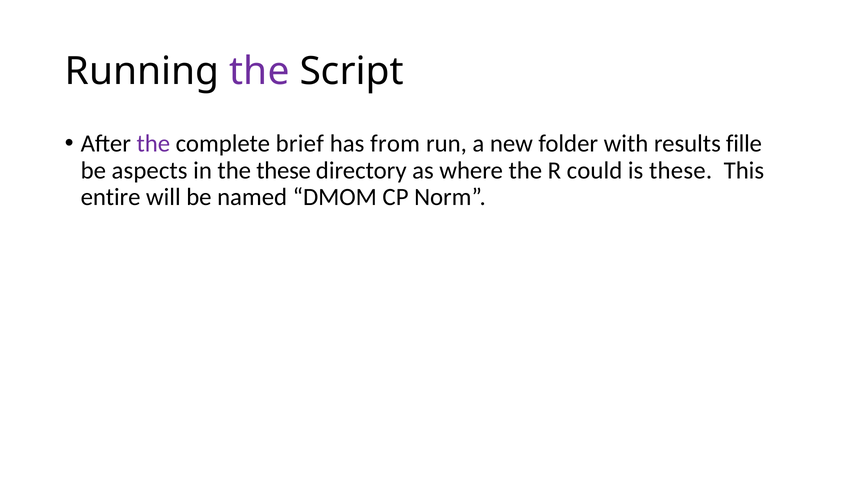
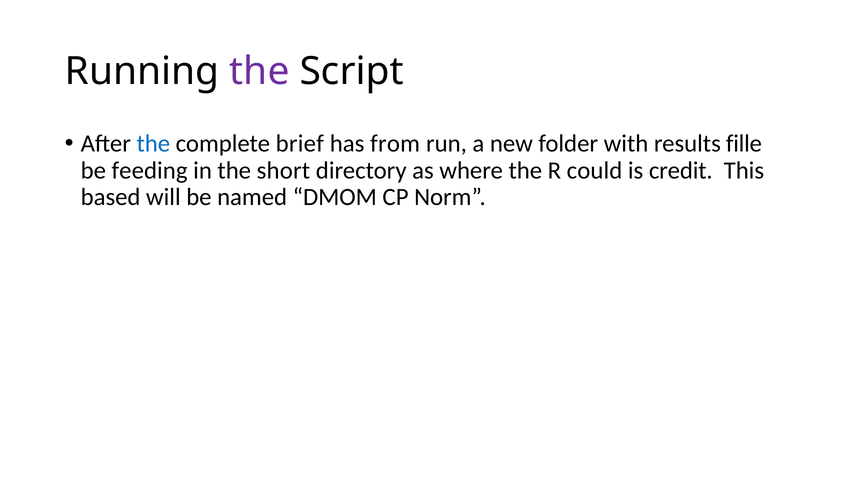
the colour: purple -> blue (153, 144)
aspects: aspects -> feeding (150, 170)
the these: these -> short (283, 170)
is these: these -> credit (681, 170)
entire: entire -> based (111, 197)
